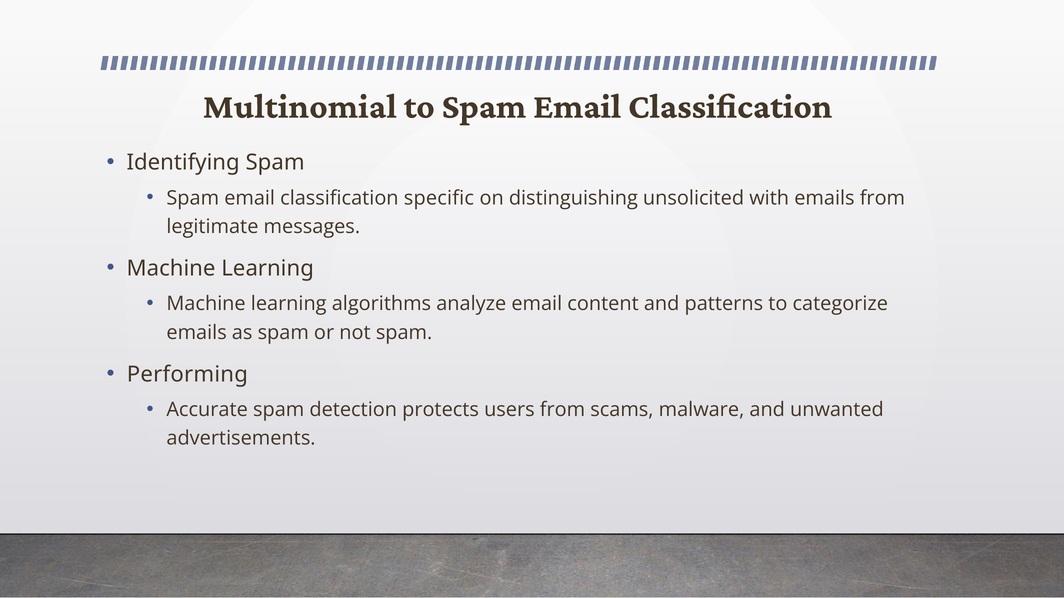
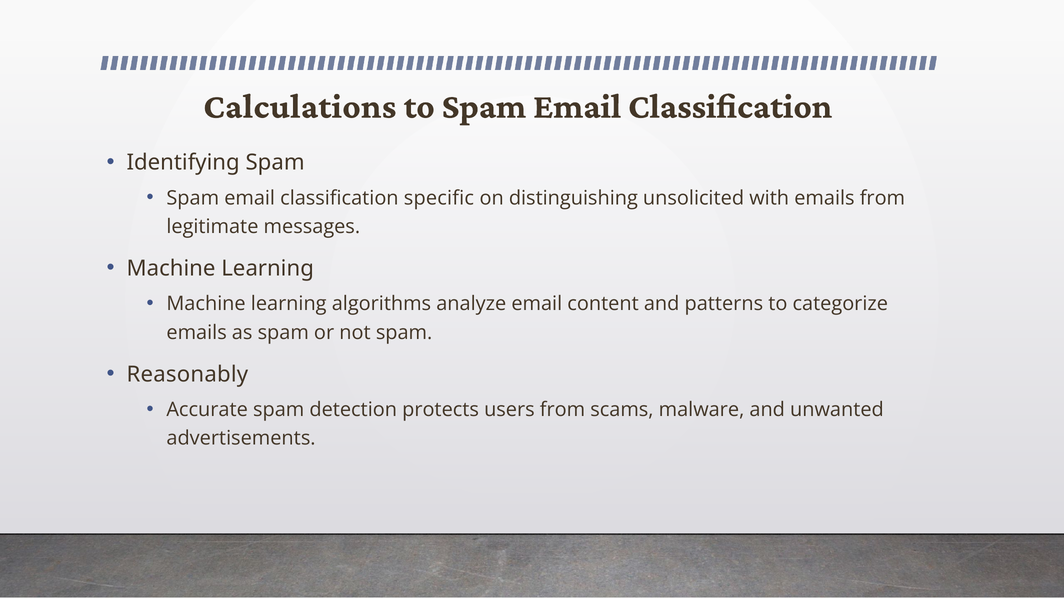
Multinomial: Multinomial -> Calculations (300, 106)
Performing: Performing -> Reasonably (187, 375)
